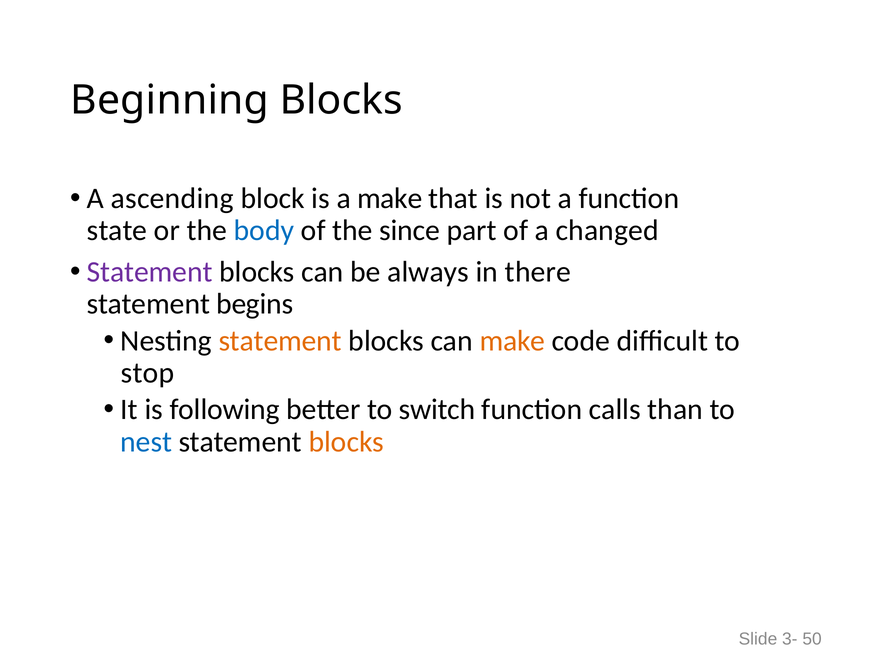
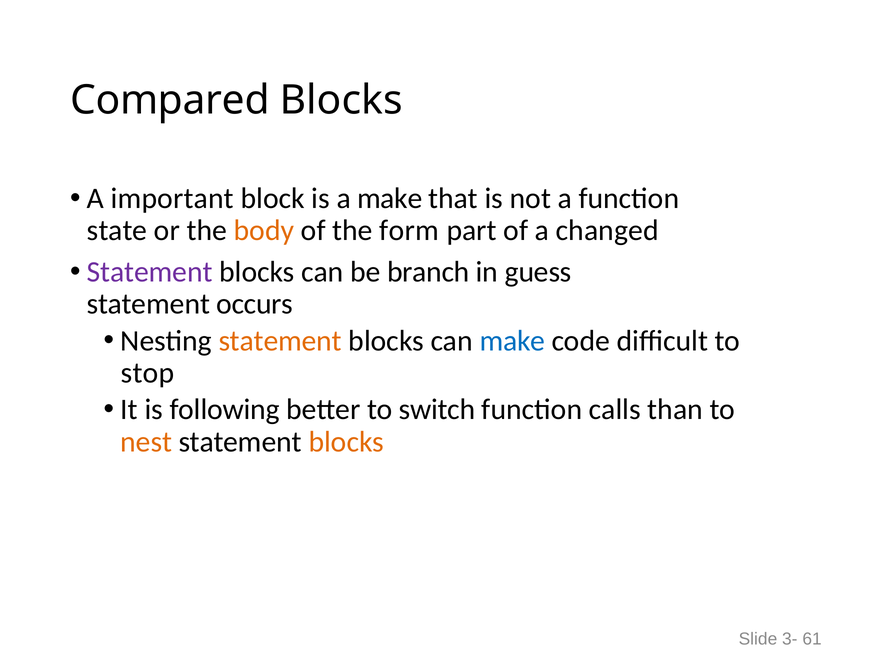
Beginning: Beginning -> Compared (170, 100)
ascending: ascending -> important (172, 198)
body colour: blue -> orange (264, 231)
since: since -> form (409, 231)
always: always -> branch (428, 272)
there: there -> guess (538, 272)
begins: begins -> occurs (255, 304)
make colour: orange -> blue (512, 341)
nest colour: blue -> orange (146, 442)
50: 50 -> 61 (812, 639)
